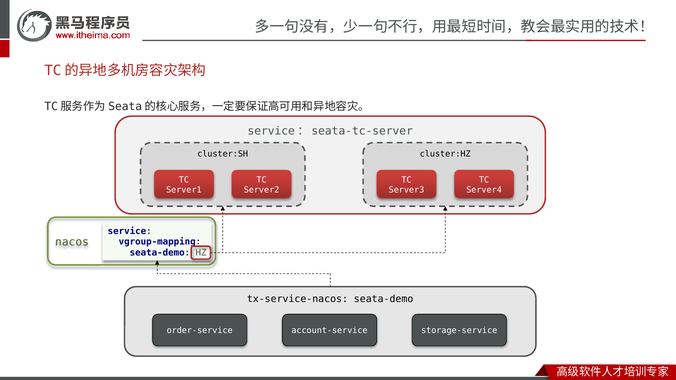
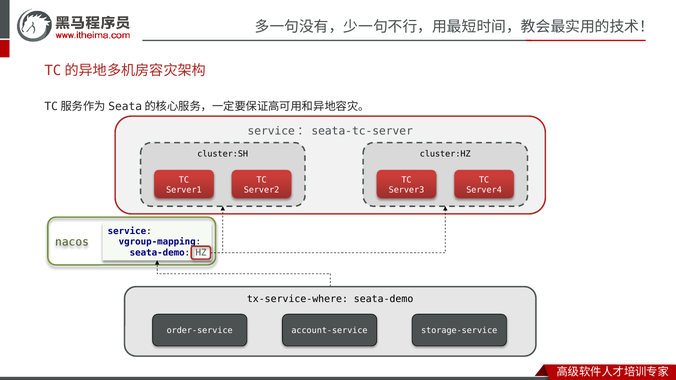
tx-service-nacos: tx-service-nacos -> tx-service-where (297, 299)
